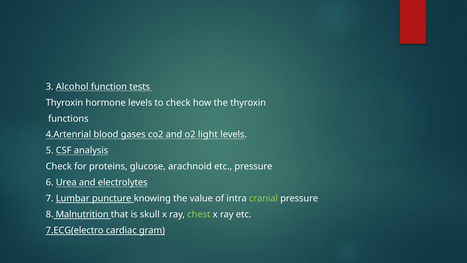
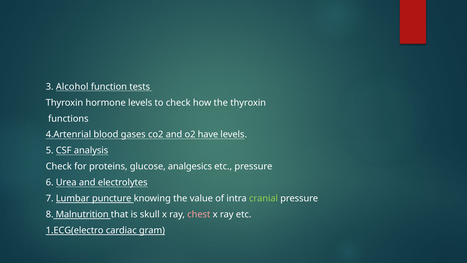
light: light -> have (208, 134)
arachnoid: arachnoid -> analgesics (190, 166)
chest colour: light green -> pink (199, 214)
7.ECG(electro: 7.ECG(electro -> 1.ECG(electro (75, 230)
